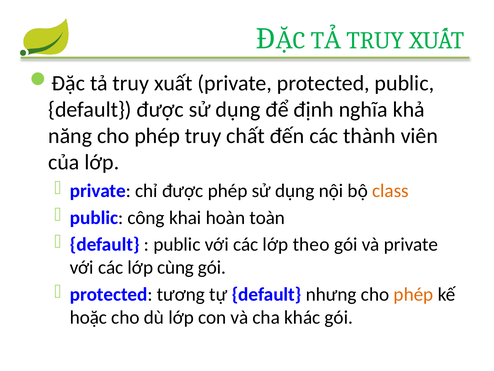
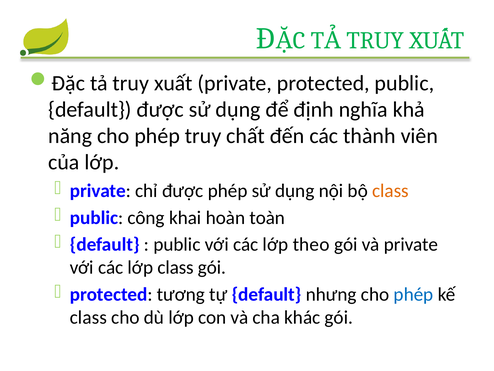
lớp cùng: cùng -> class (176, 267)
phép colour: orange -> blue (413, 294)
hoặc: hoặc -> class (88, 317)
